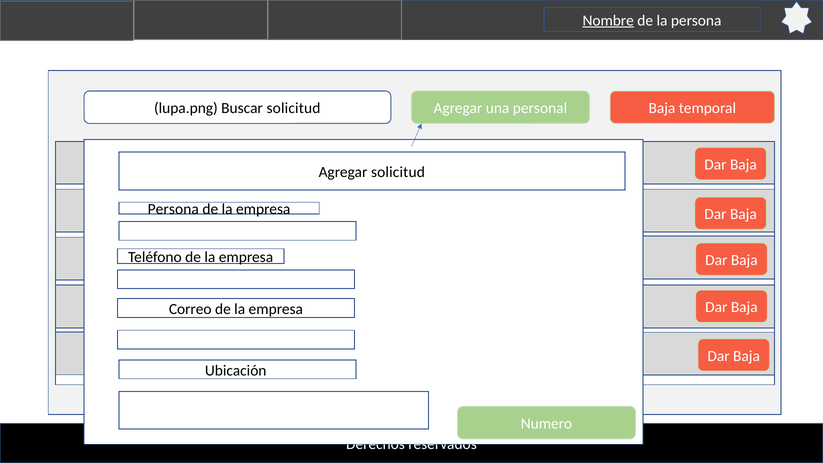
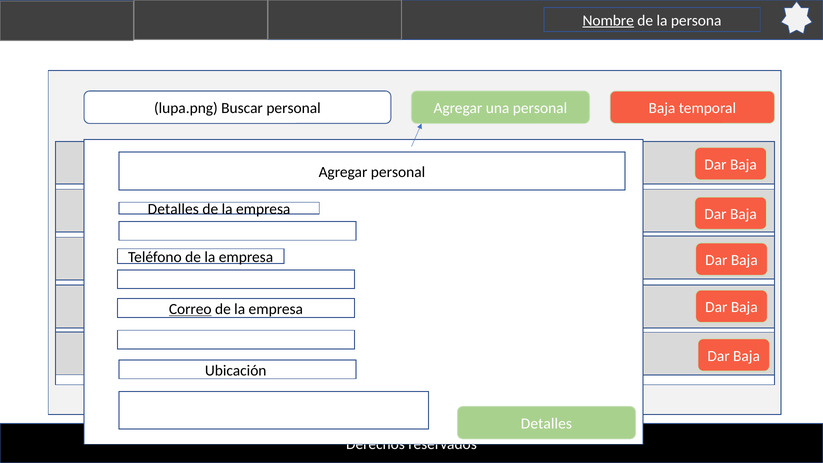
Buscar solicitud: solicitud -> personal (294, 108)
solicitud: solicitud -> personal (398, 172)
Persona: Persona -> Detalles (173, 209)
Correo underline: none -> present (190, 309)
Numero: Numero -> Detalles (546, 424)
